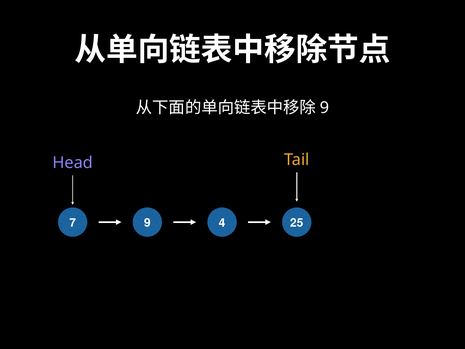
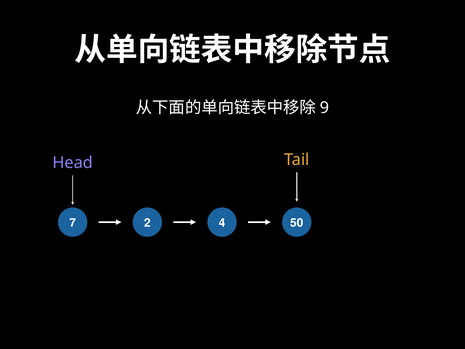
7 9: 9 -> 2 (147, 223)
25: 25 -> 50 (297, 223)
